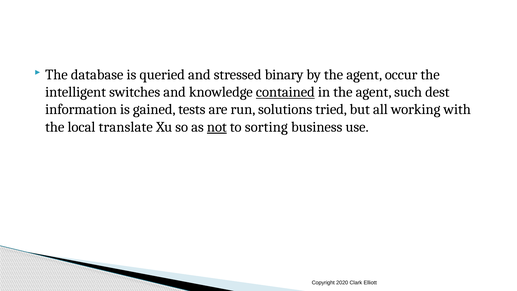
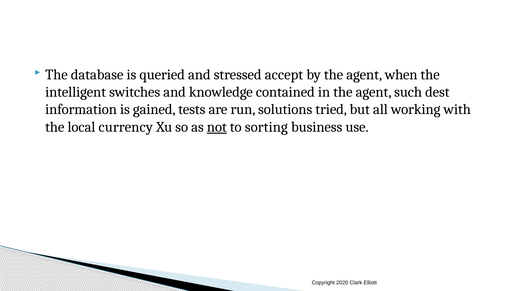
binary: binary -> accept (284, 74)
occur: occur -> when (401, 74)
contained underline: present -> none (285, 92)
translate: translate -> currency (126, 127)
